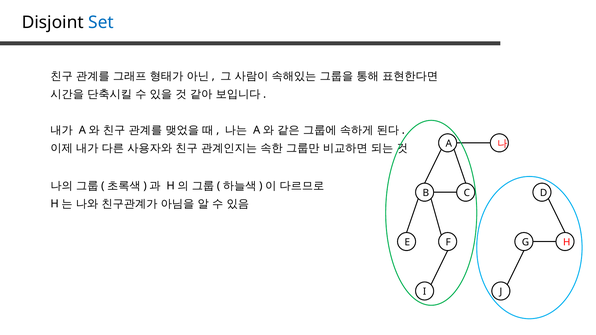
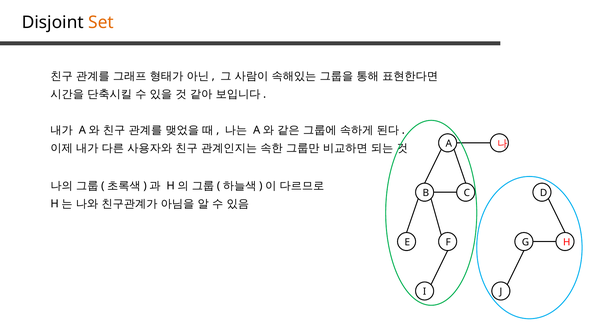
Set colour: blue -> orange (101, 23)
